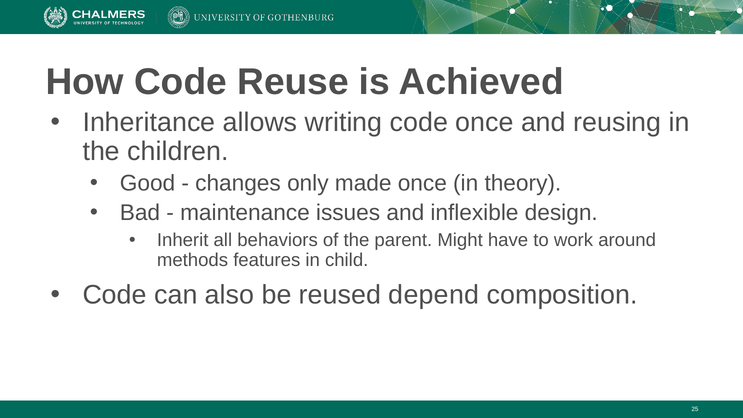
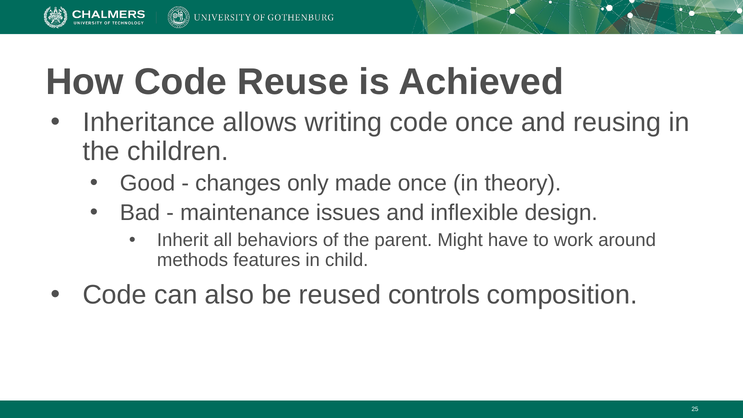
depend: depend -> controls (434, 295)
